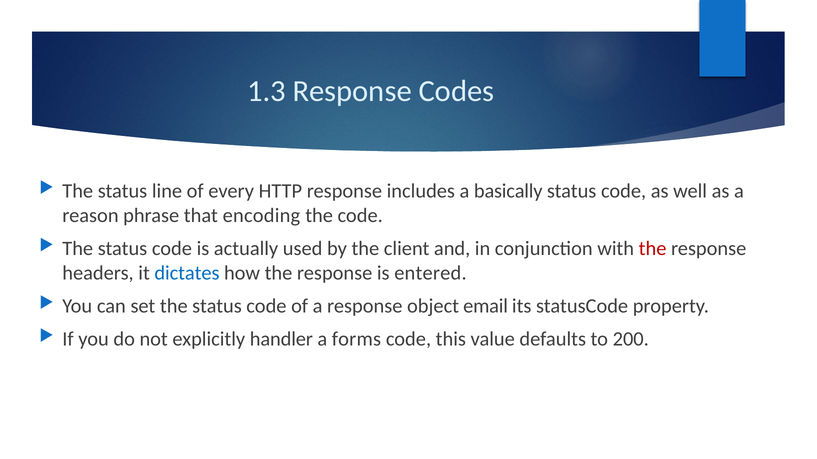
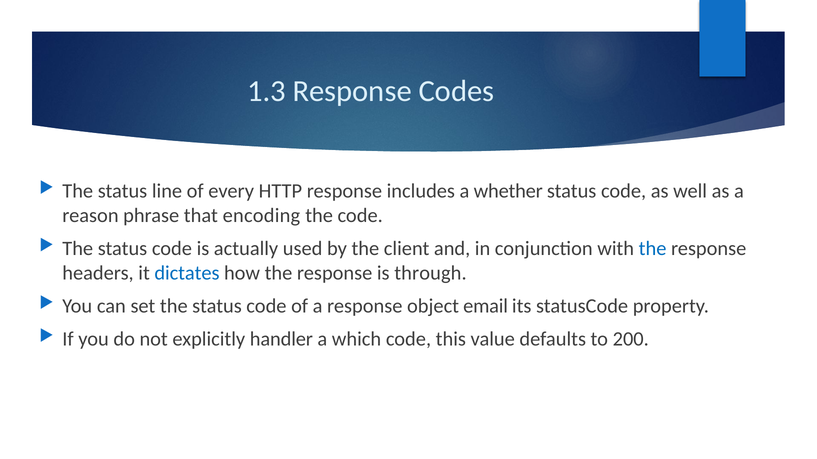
basically: basically -> whether (508, 191)
the colour: red -> blue (653, 249)
entered: entered -> through (431, 273)
forms: forms -> which (356, 339)
